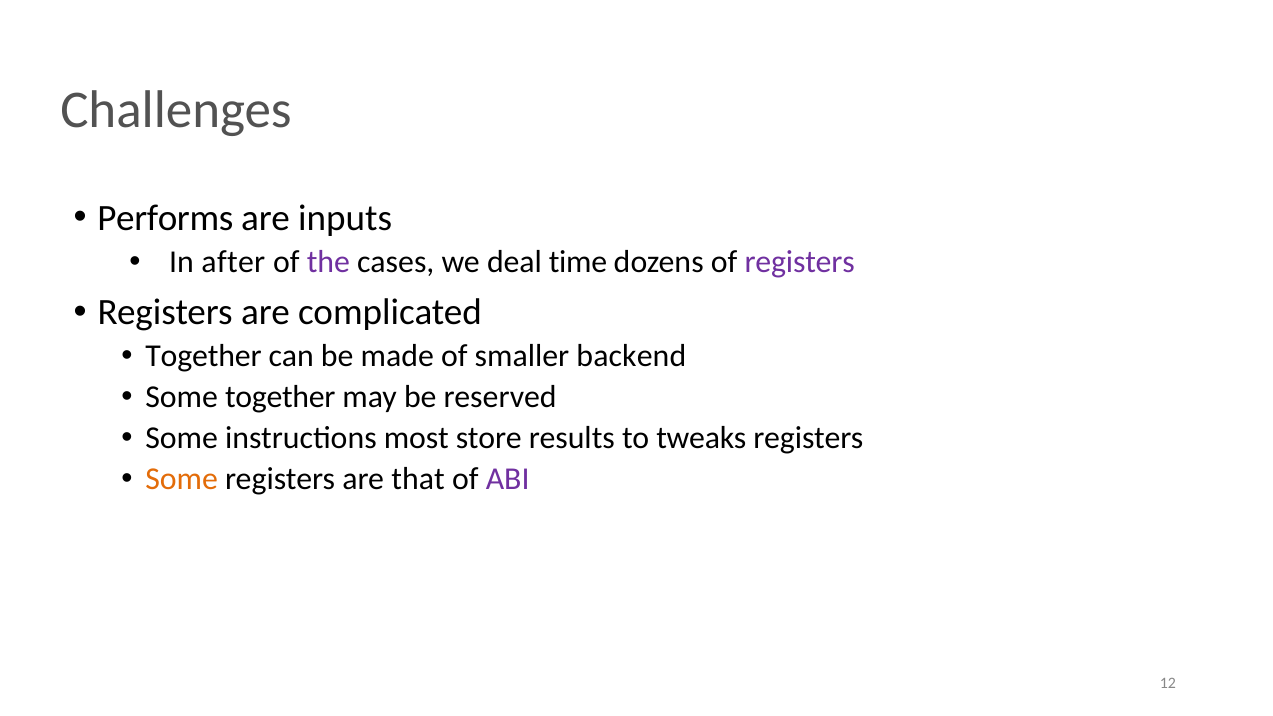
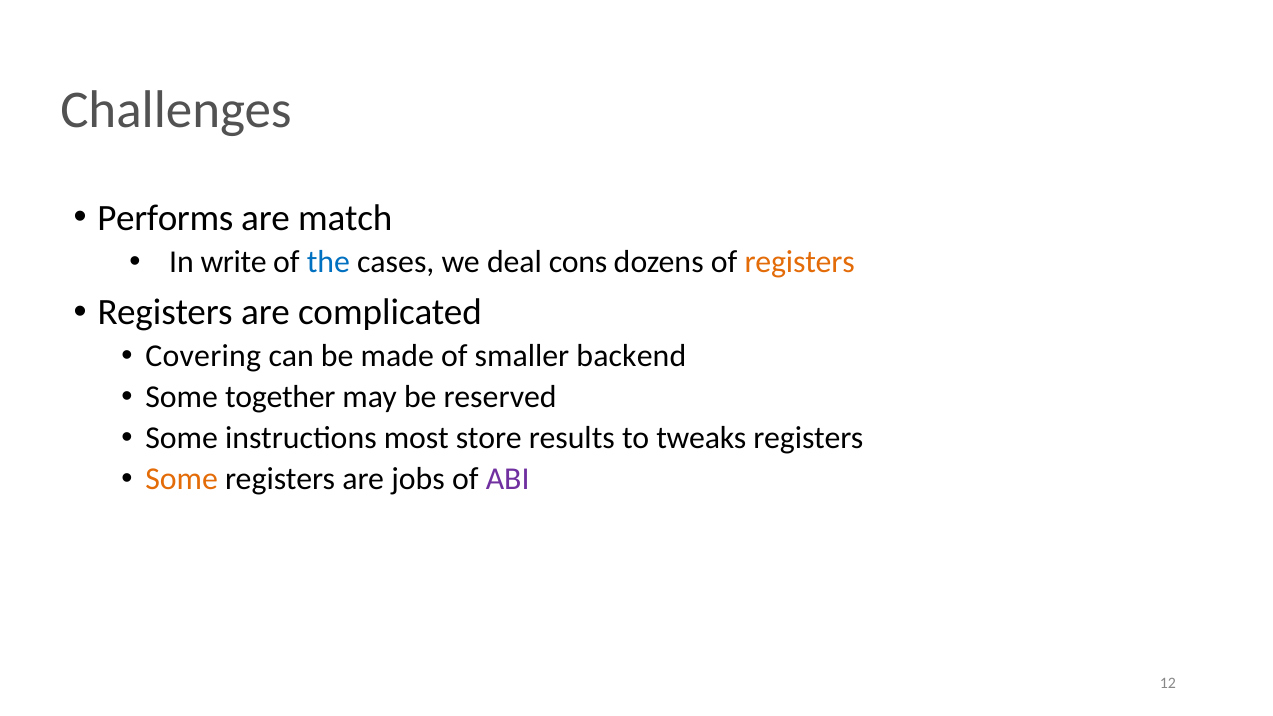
inputs: inputs -> match (345, 218)
after: after -> write (234, 262)
the colour: purple -> blue (328, 262)
time: time -> cons (578, 262)
registers colour: purple -> orange (800, 262)
Together: Together -> Covering (203, 356)
that: that -> jobs (418, 479)
